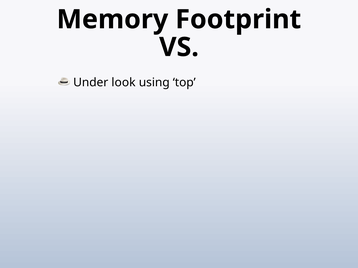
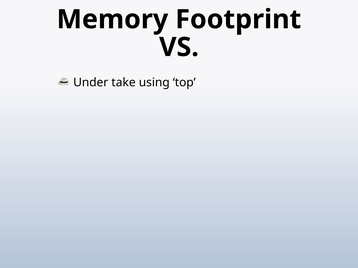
look: look -> take (124, 83)
